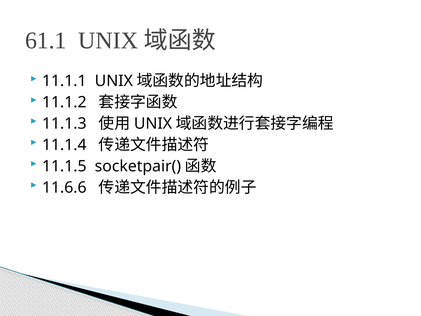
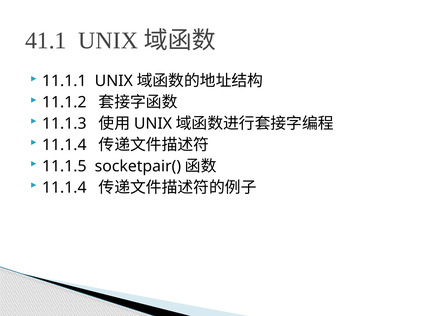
61.1: 61.1 -> 41.1 (46, 41)
11.6.6: 11.6.6 -> 11.1.4 (64, 187)
